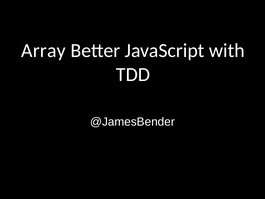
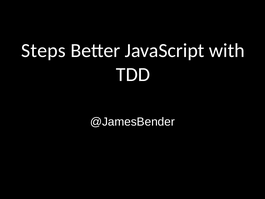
Array: Array -> Steps (43, 51)
